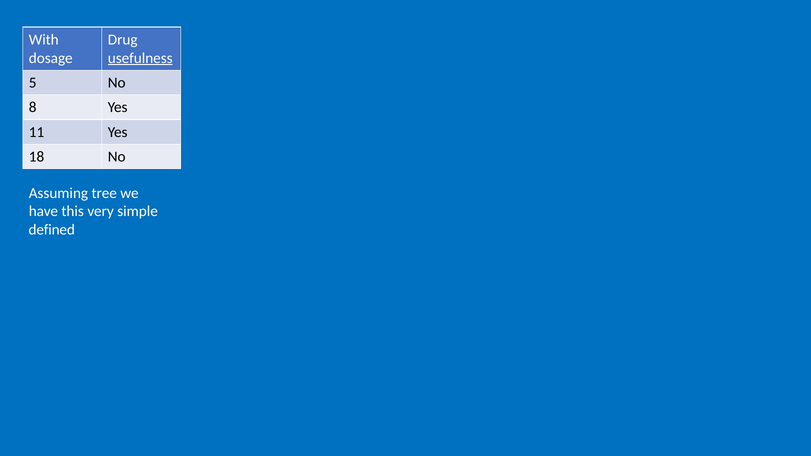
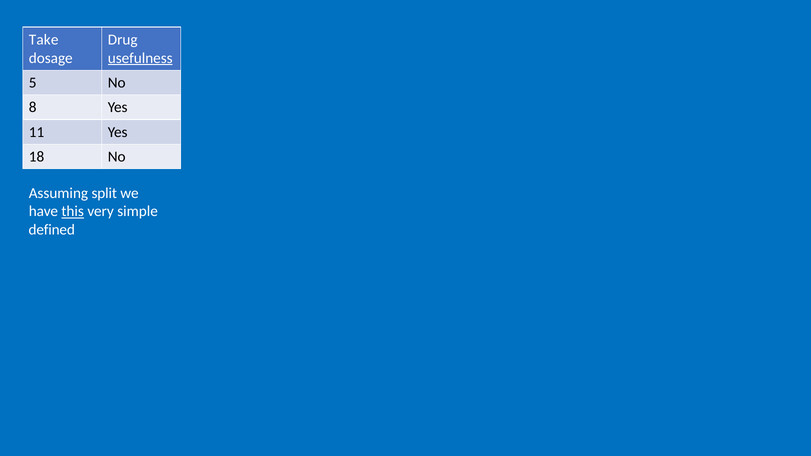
With: With -> Take (44, 40)
tree: tree -> split (104, 193)
this underline: none -> present (73, 212)
